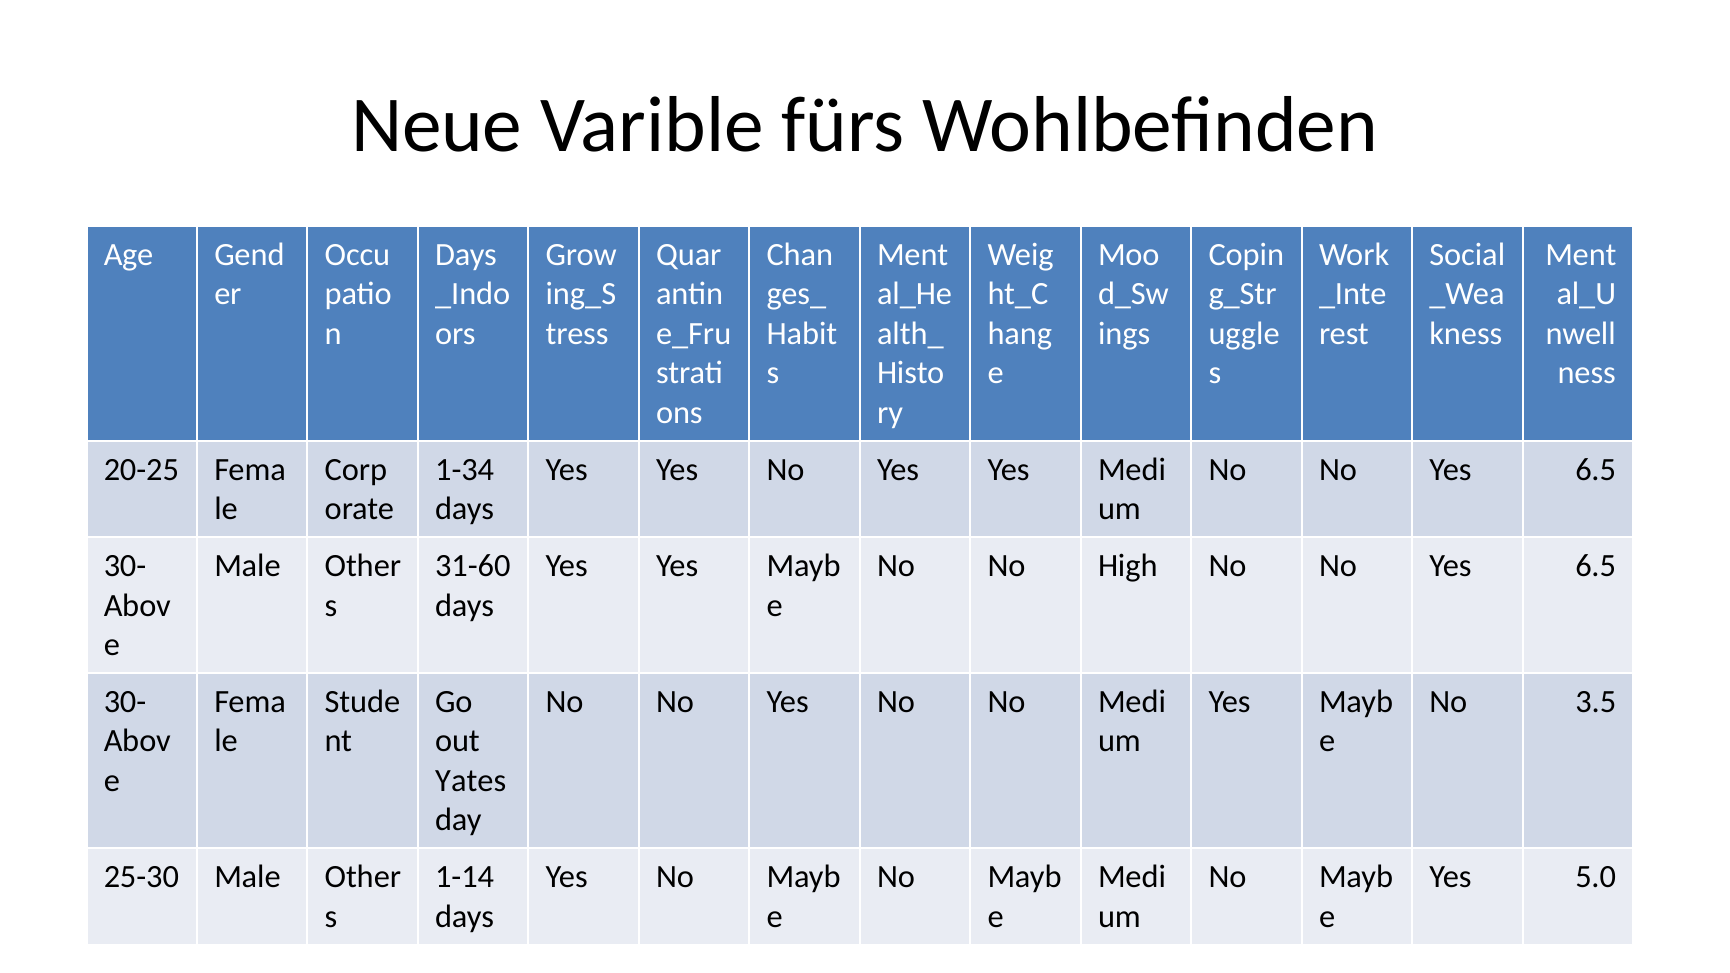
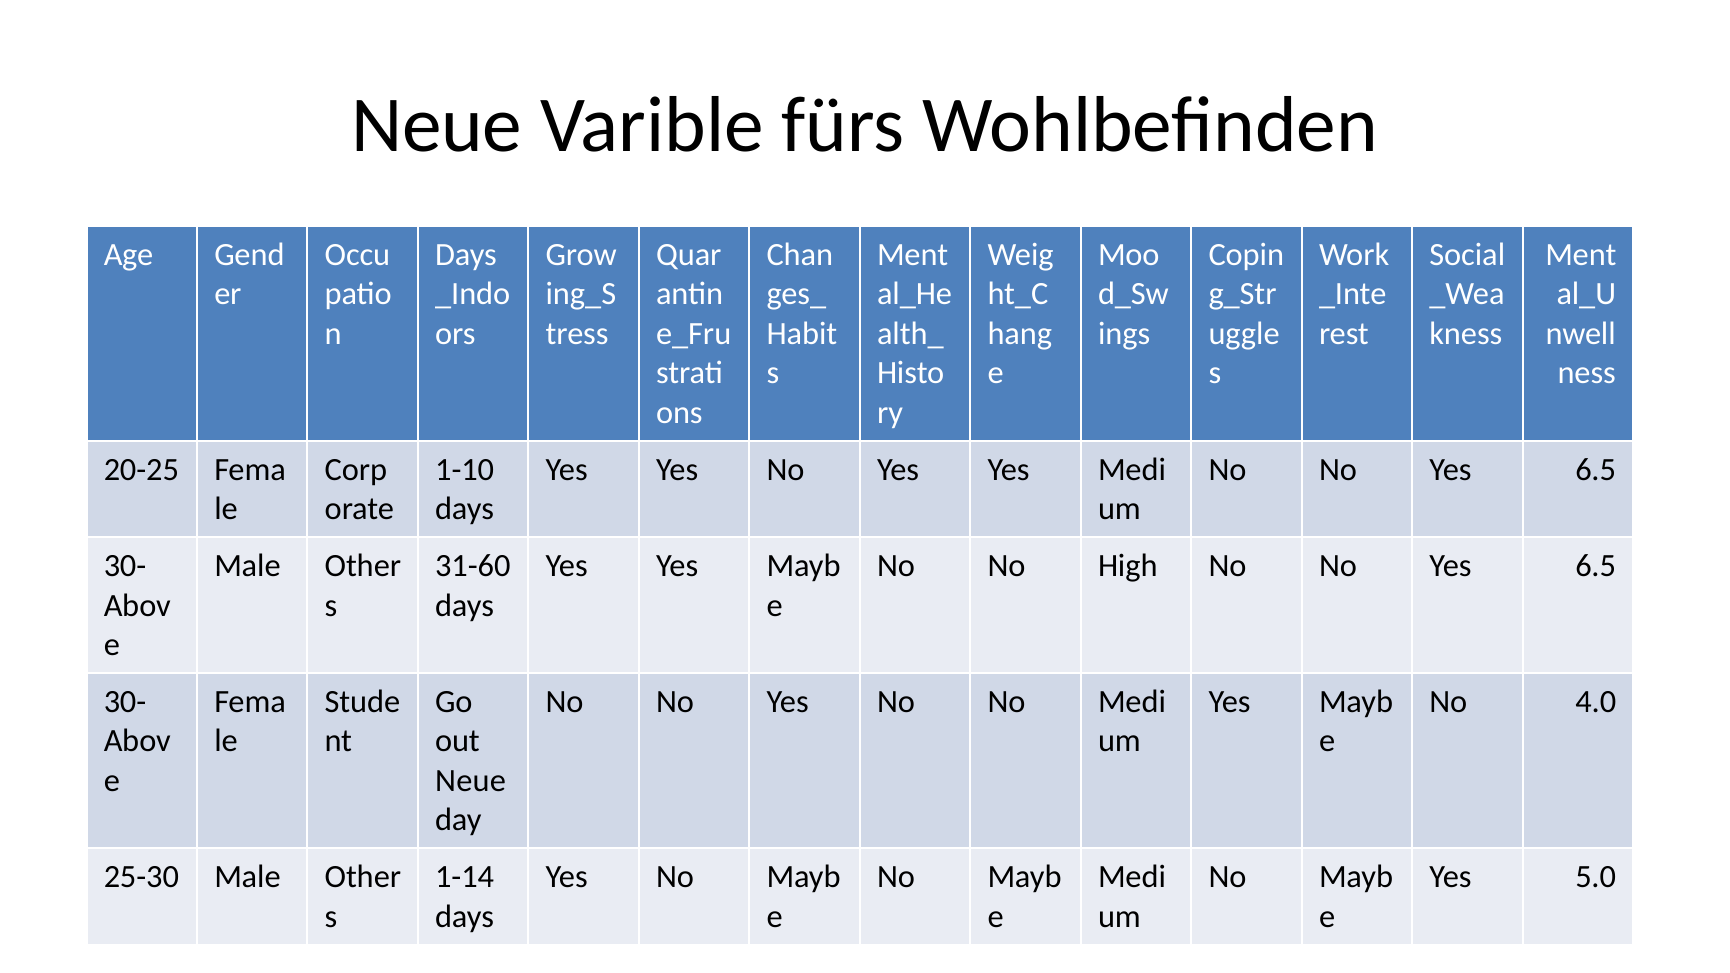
1-34: 1-34 -> 1-10 (465, 470)
3.5: 3.5 -> 4.0 (1596, 702)
Yates: Yates -> Neue (471, 781)
